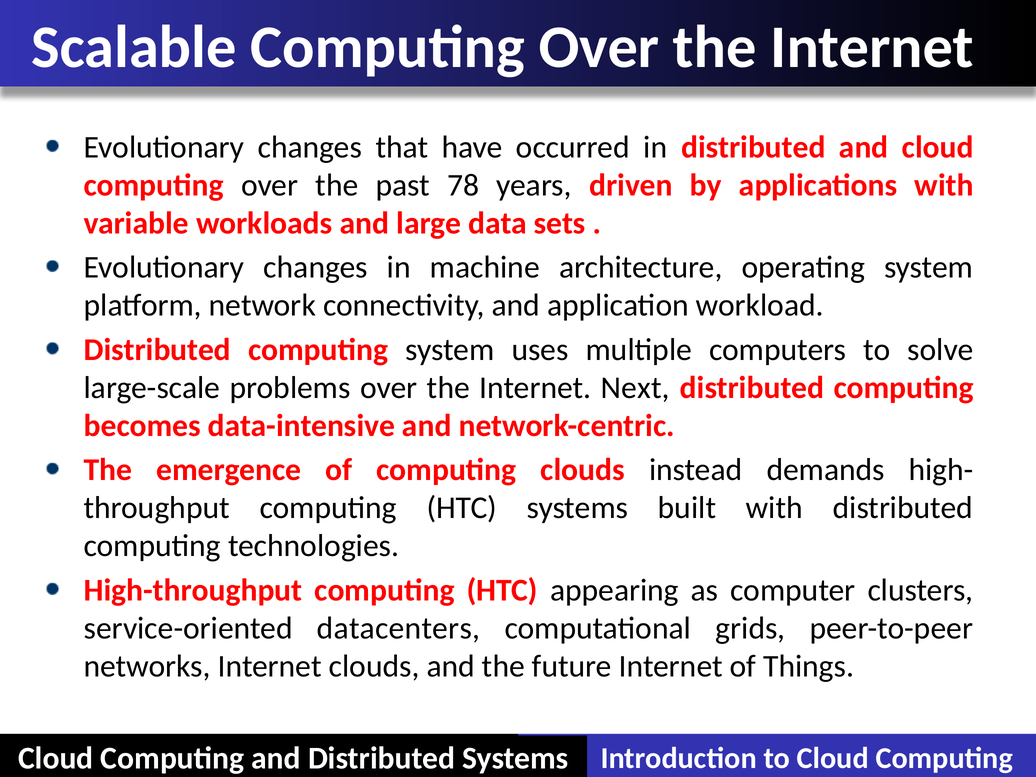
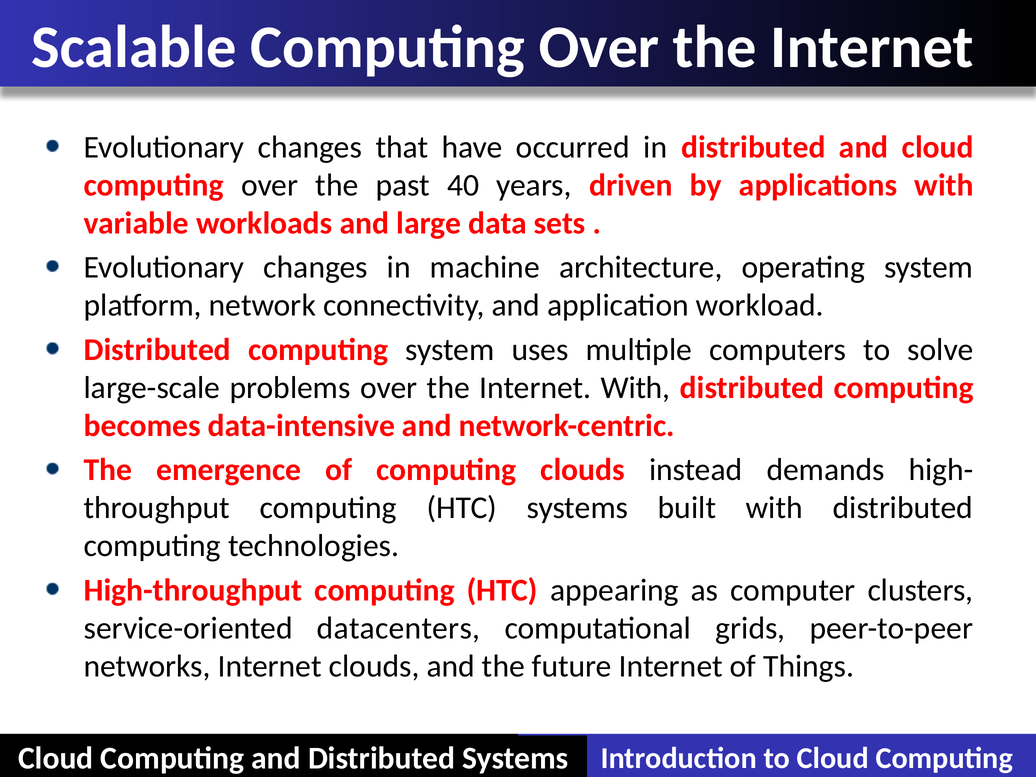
78: 78 -> 40 (463, 185)
Internet Next: Next -> With (635, 388)
